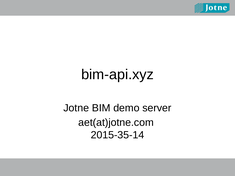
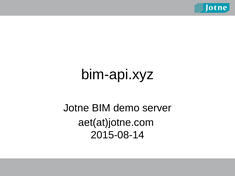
2015-35-14: 2015-35-14 -> 2015-08-14 (117, 135)
